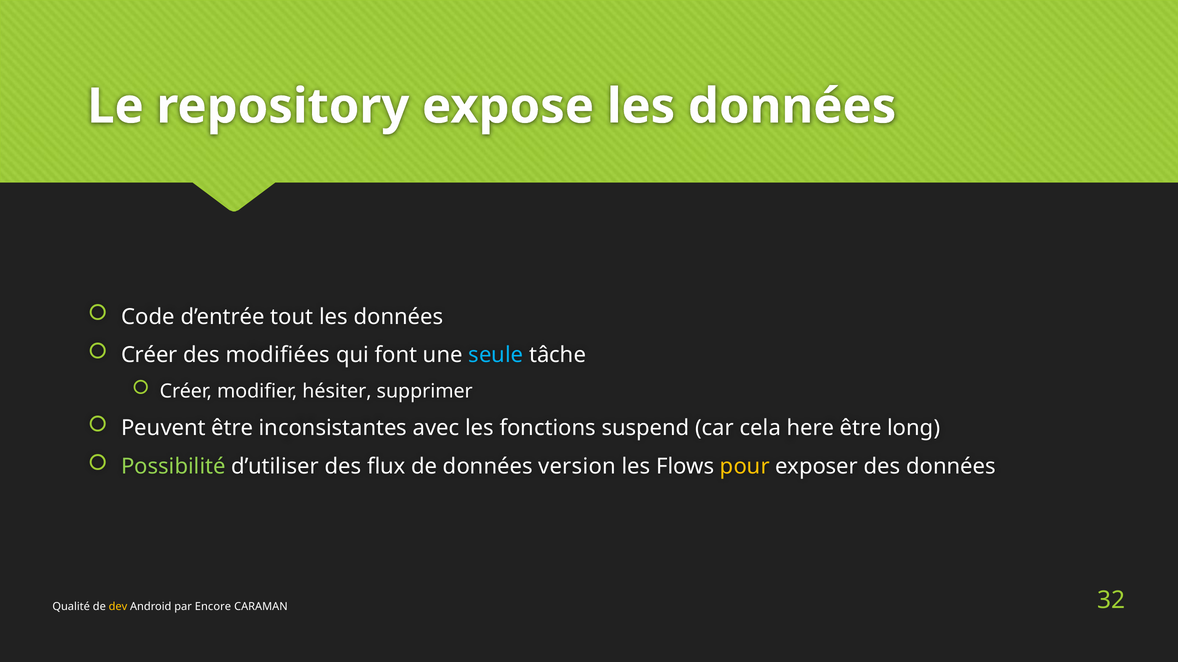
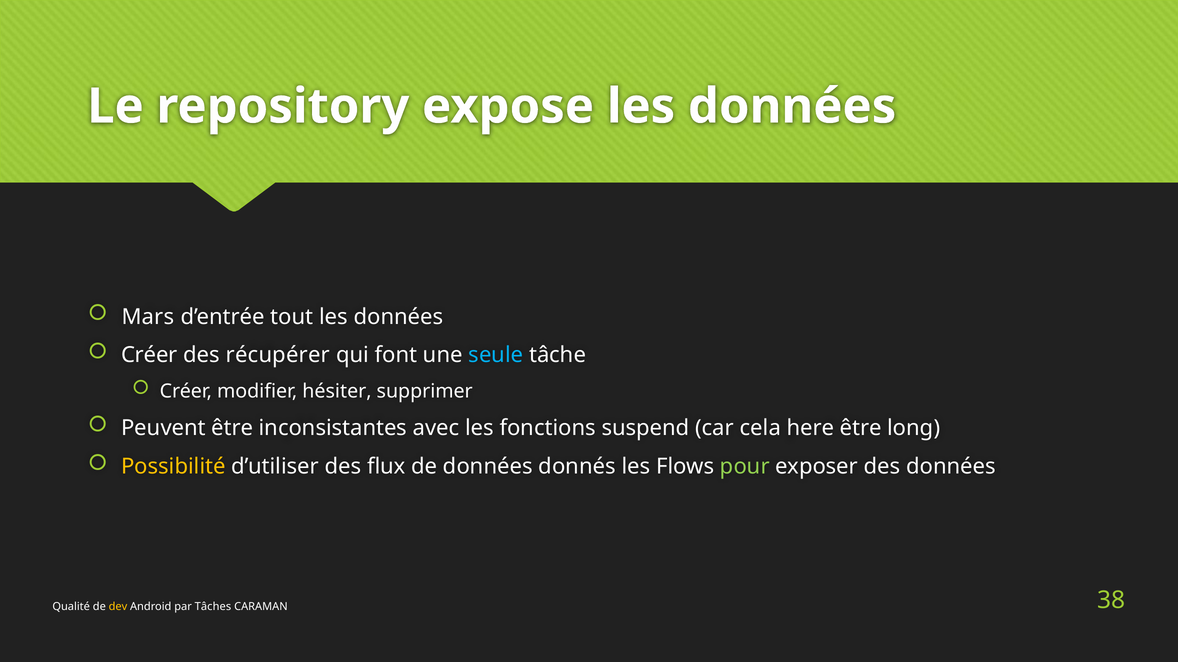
Code: Code -> Mars (148, 317)
modifiées: modifiées -> récupérer (278, 355)
Possibilité colour: light green -> yellow (173, 467)
version: version -> donnés (577, 467)
pour colour: yellow -> light green (745, 467)
Encore: Encore -> Tâches (213, 607)
32: 32 -> 38 (1111, 601)
